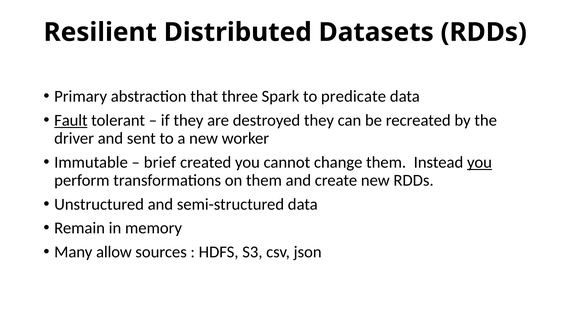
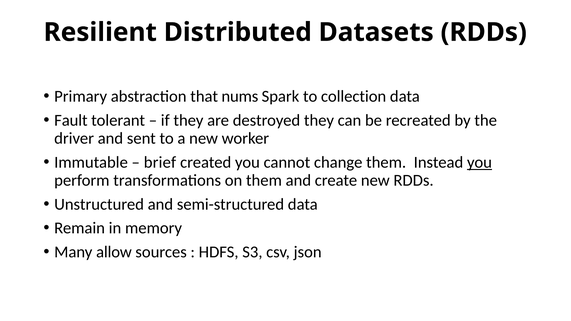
three: three -> nums (240, 97)
predicate: predicate -> collection (354, 97)
Fault underline: present -> none (71, 120)
